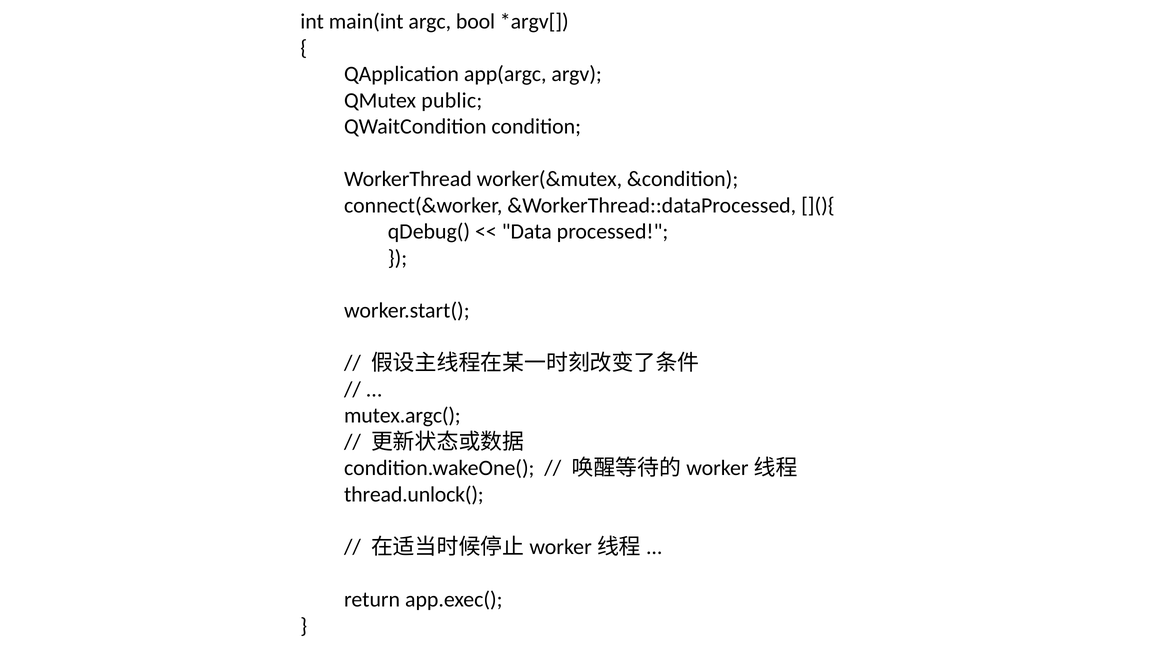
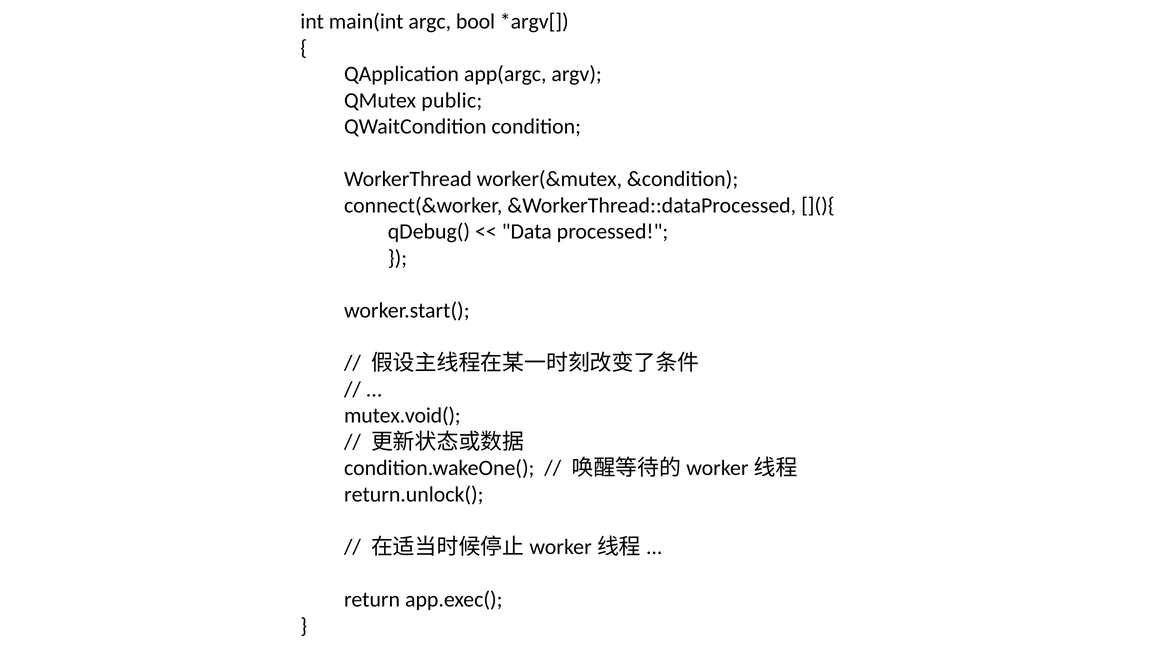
mutex.argc(: mutex.argc( -> mutex.void( (402, 415)
thread.unlock(: thread.unlock( -> return.unlock( (414, 494)
